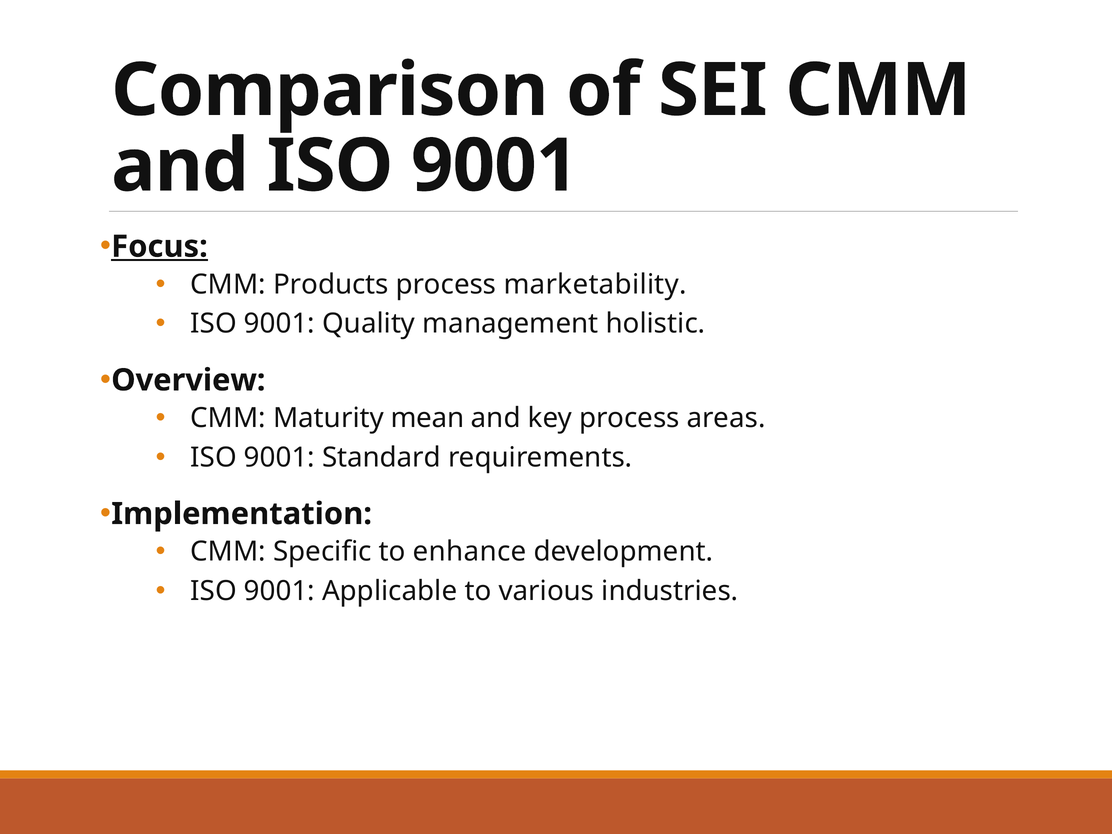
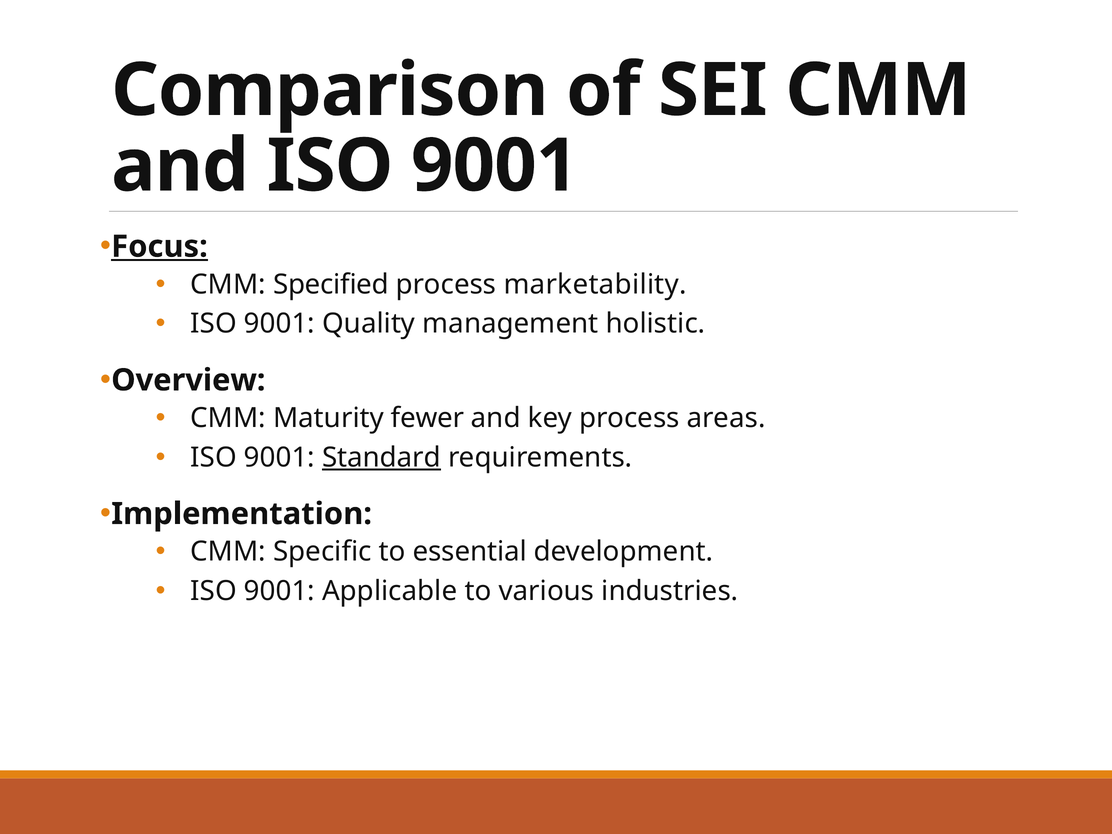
Products: Products -> Specified (331, 284)
mean: mean -> fewer (428, 418)
Standard underline: none -> present (382, 457)
enhance: enhance -> essential (470, 552)
